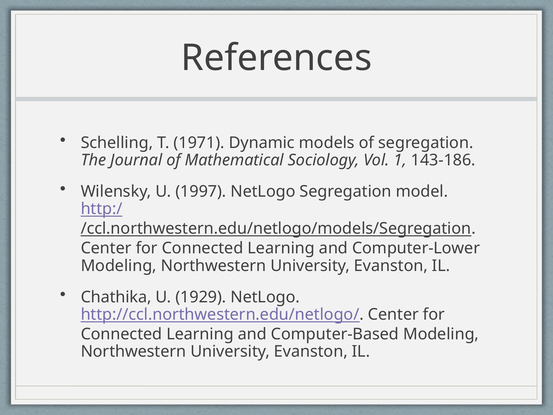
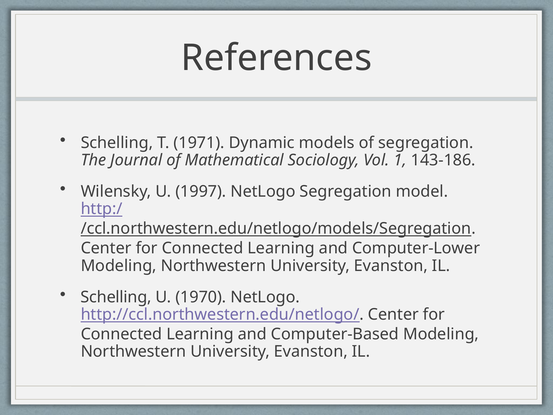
Chathika: Chathika -> Schelling (116, 297)
1929: 1929 -> 1970 (201, 297)
